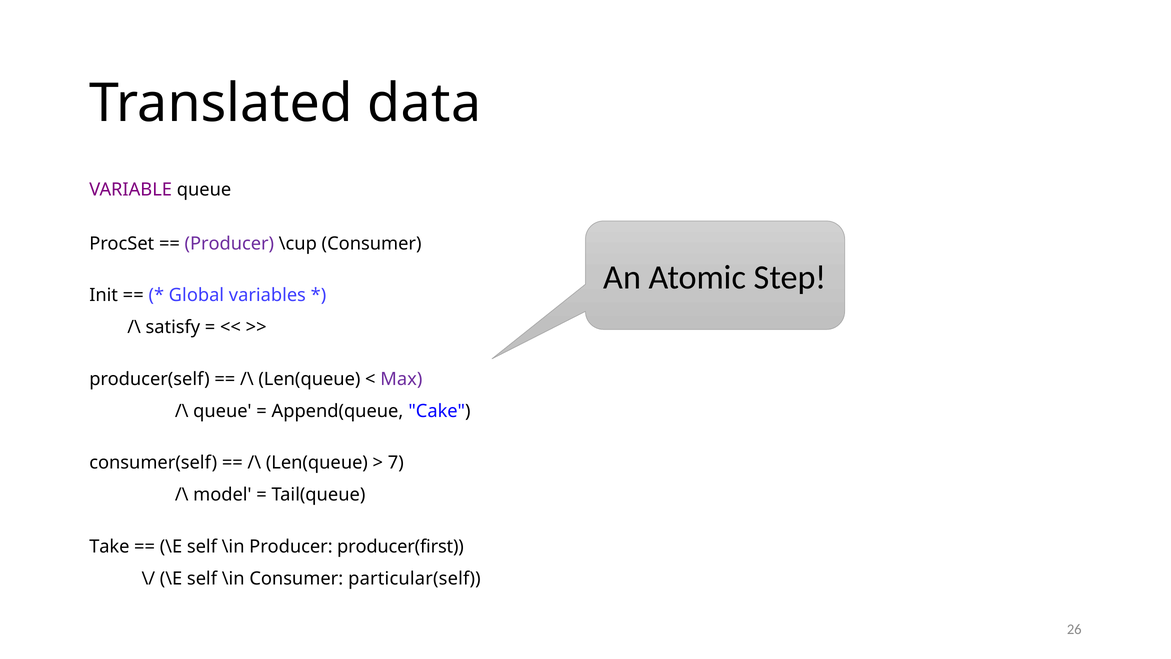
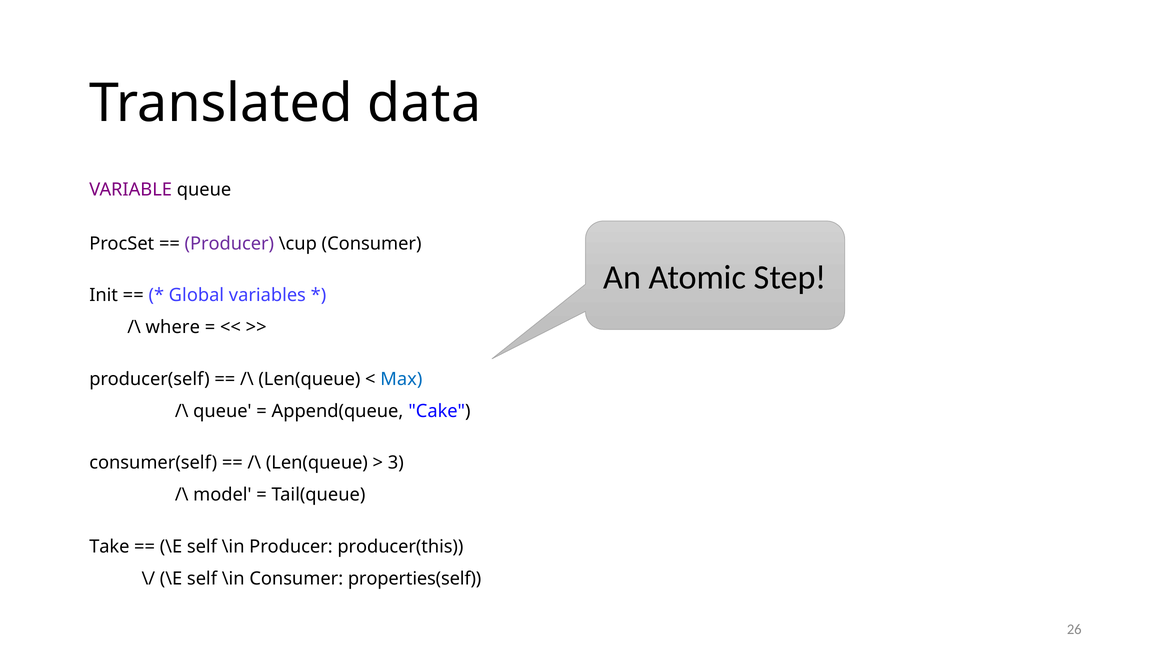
satisfy: satisfy -> where (173, 327)
Max colour: purple -> blue (401, 379)
7: 7 -> 3 (396, 463)
producer(first: producer(first -> producer(this (400, 546)
particular(self: particular(self -> properties(self (415, 578)
